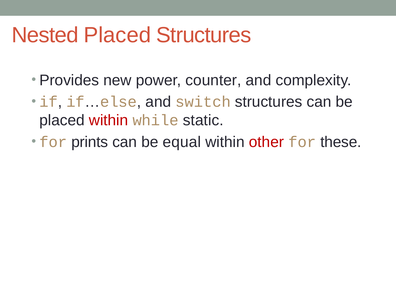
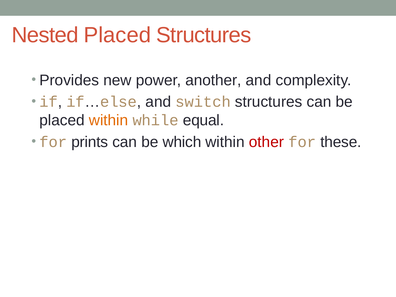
counter: counter -> another (213, 80)
within colour: red -> orange (109, 120)
static: static -> equal (203, 120)
equal: equal -> which (182, 142)
